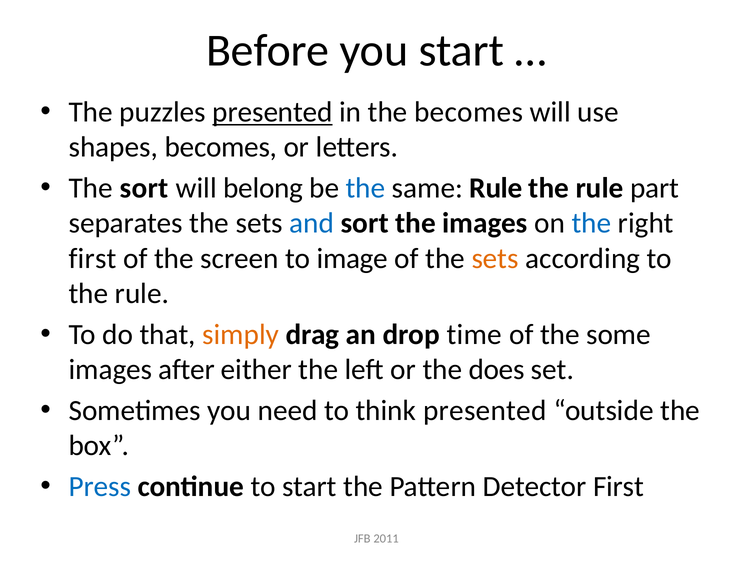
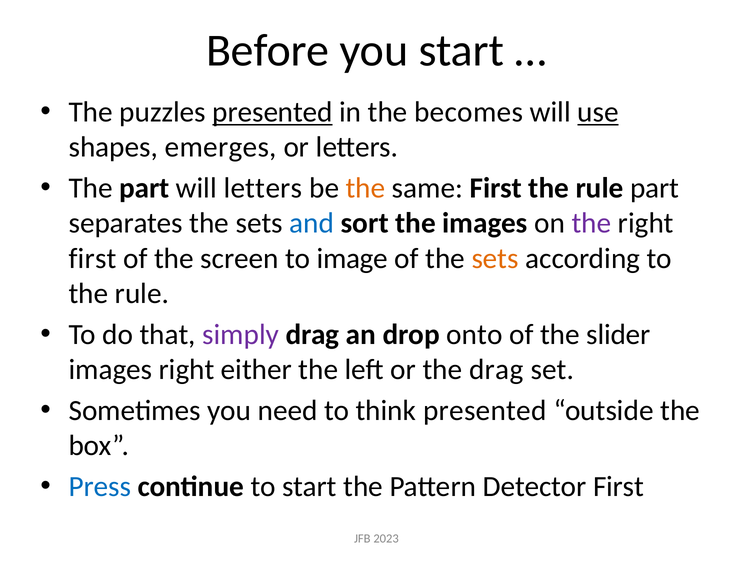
use underline: none -> present (598, 112)
shapes becomes: becomes -> emerges (221, 147)
The sort: sort -> part (144, 188)
will belong: belong -> letters (263, 188)
the colour: blue -> orange (366, 188)
same Rule: Rule -> First (496, 188)
the colour: blue -> purple (592, 224)
simply colour: orange -> purple (241, 335)
time: time -> onto (474, 335)
some: some -> slider (618, 335)
images after: after -> right (187, 370)
the does: does -> drag (496, 370)
2011: 2011 -> 2023 (386, 539)
